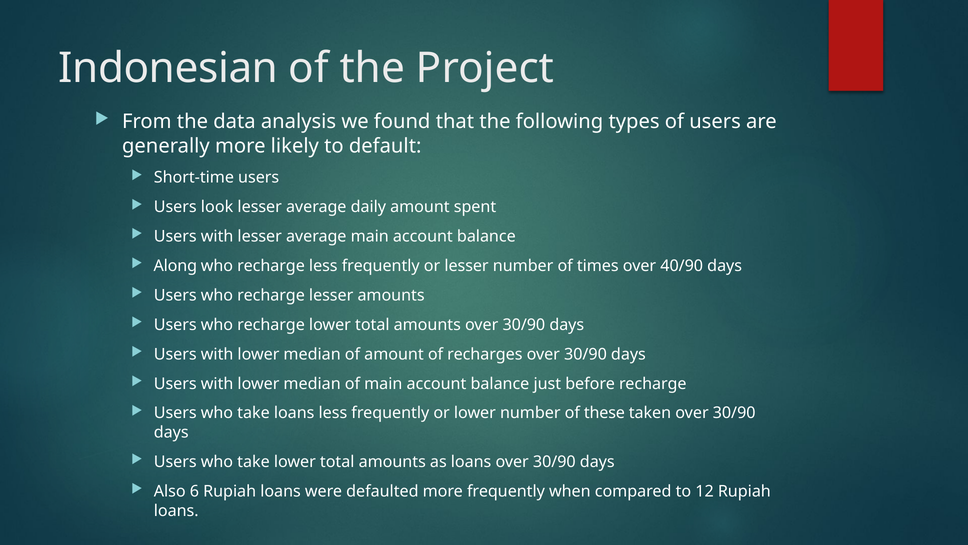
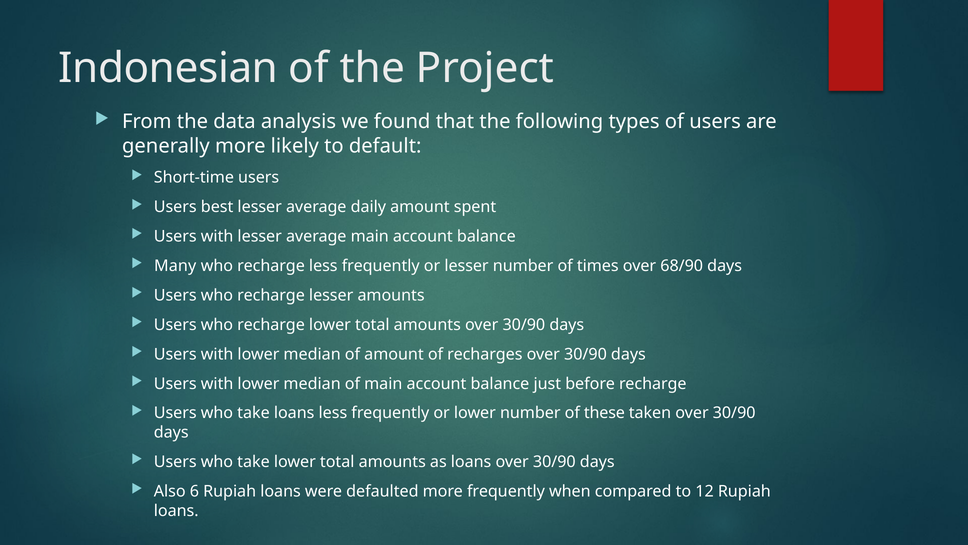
look: look -> best (217, 207)
Along: Along -> Many (175, 266)
40/90: 40/90 -> 68/90 (682, 266)
